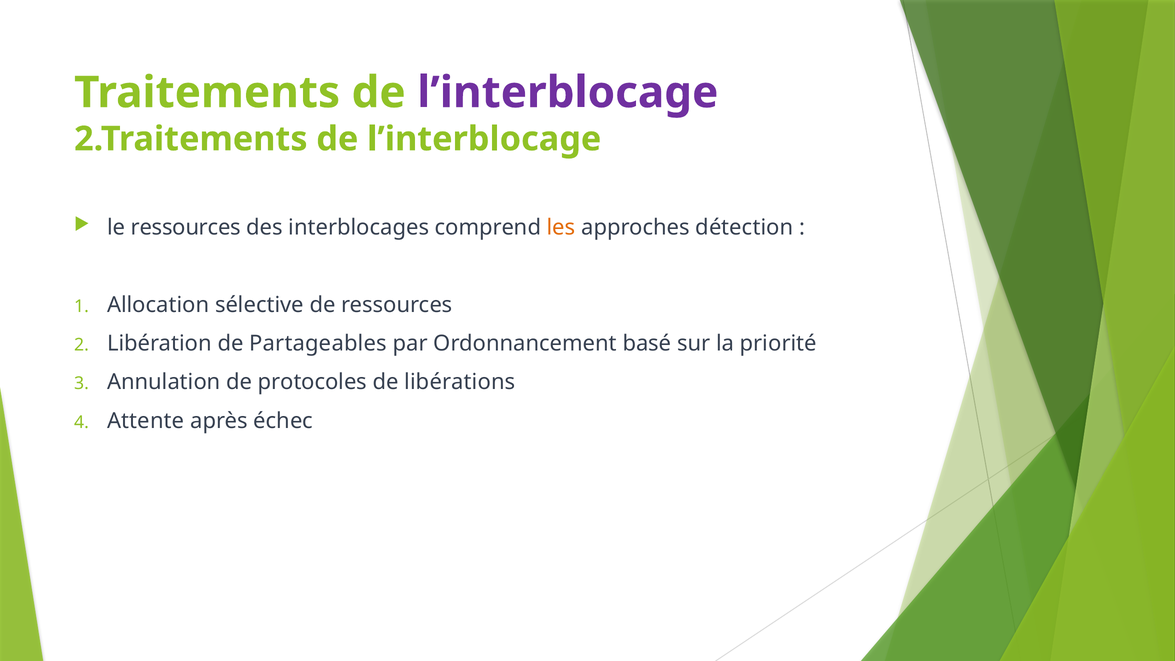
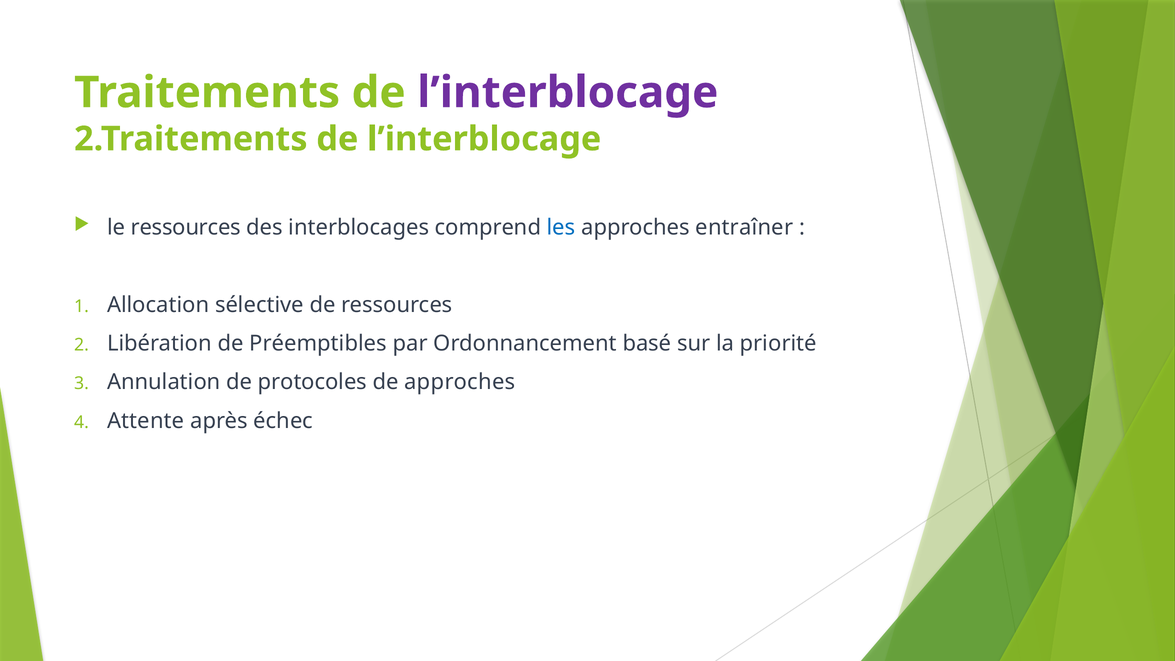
les colour: orange -> blue (561, 227)
détection: détection -> entraîner (744, 227)
Partageables: Partageables -> Préemptibles (318, 343)
de libérations: libérations -> approches (460, 382)
